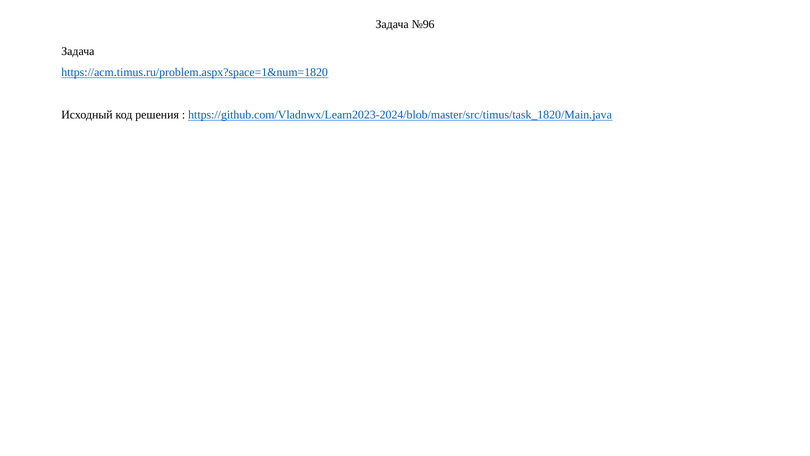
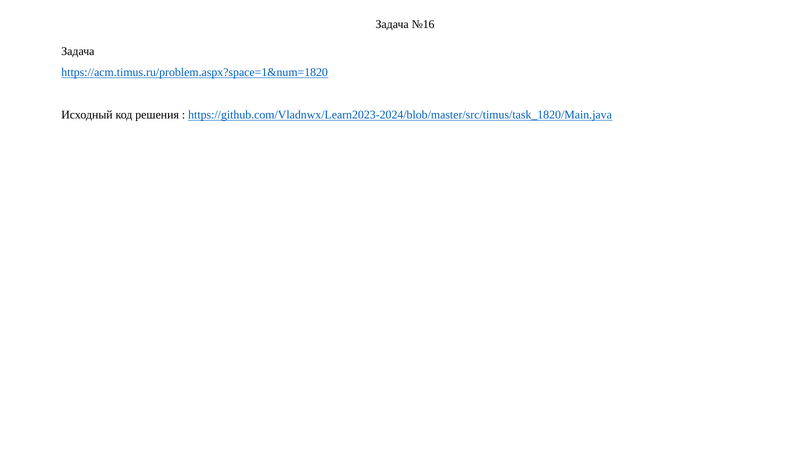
№96: №96 -> №16 (423, 24)
